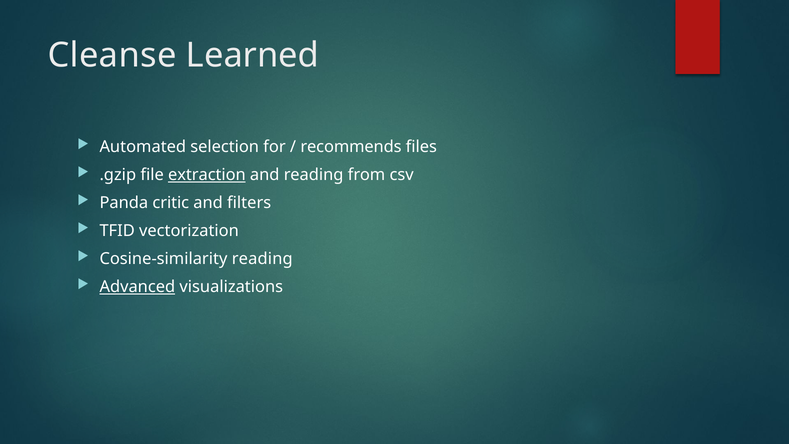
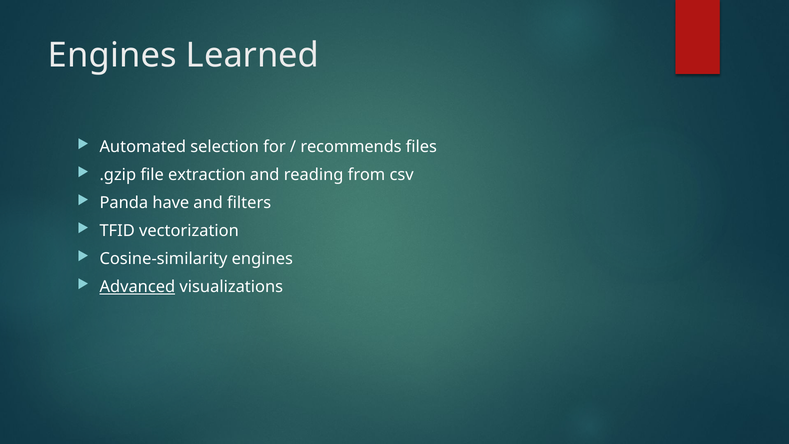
Cleanse: Cleanse -> Engines (112, 55)
extraction underline: present -> none (207, 175)
critic: critic -> have (171, 203)
Cosine-similarity reading: reading -> engines (262, 259)
